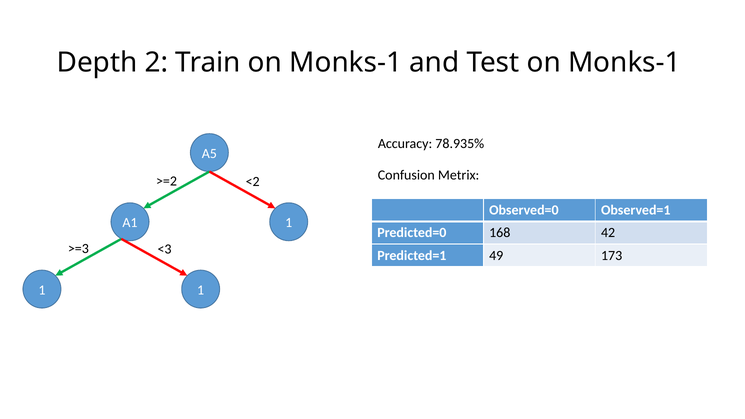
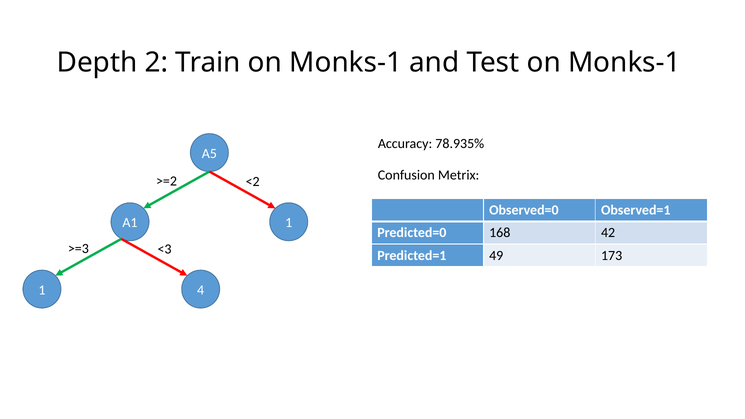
1 1: 1 -> 4 (201, 290)
